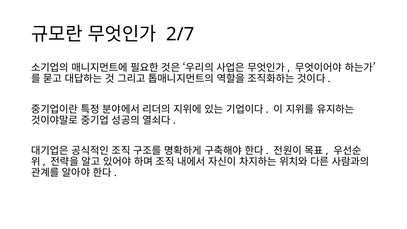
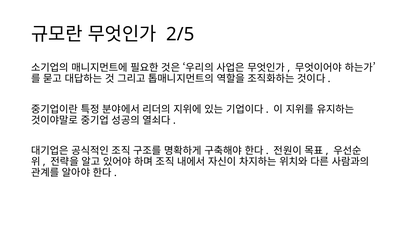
2/7: 2/7 -> 2/5 (180, 34)
